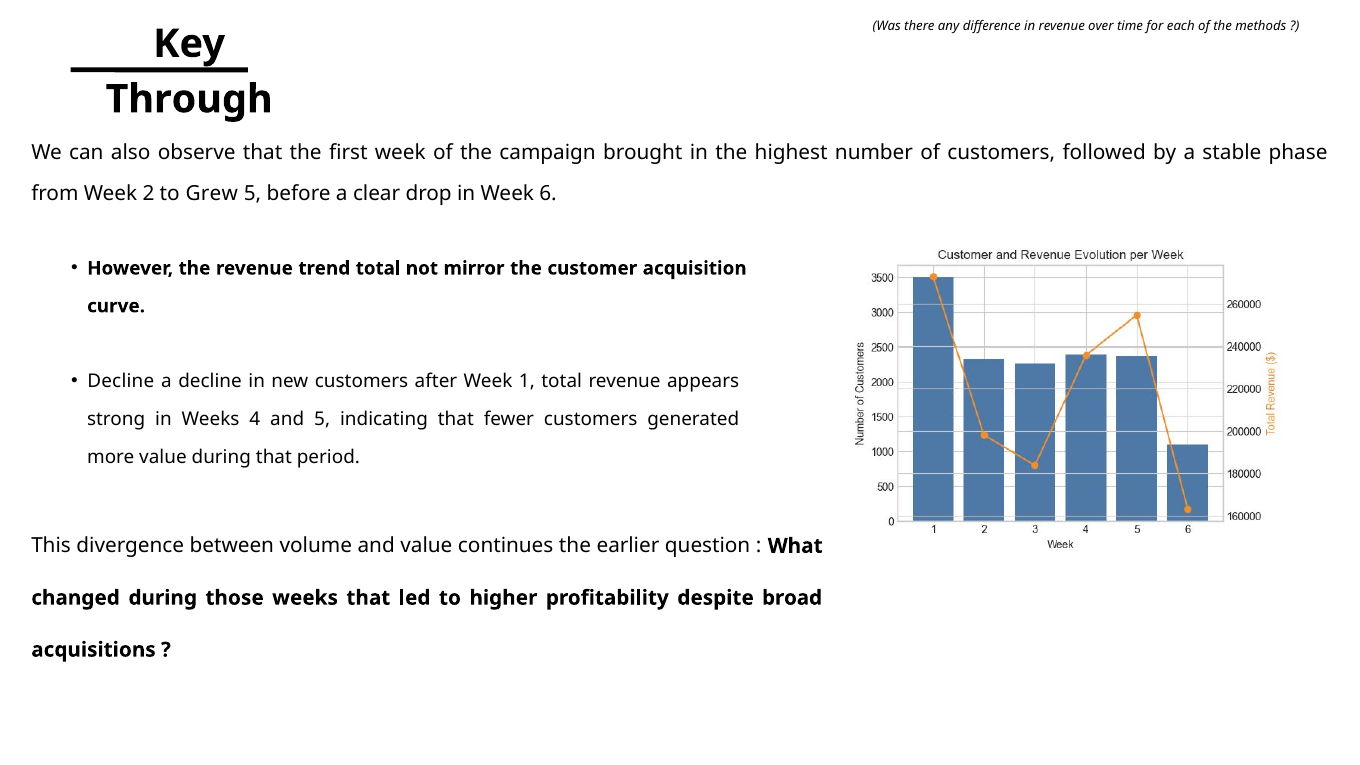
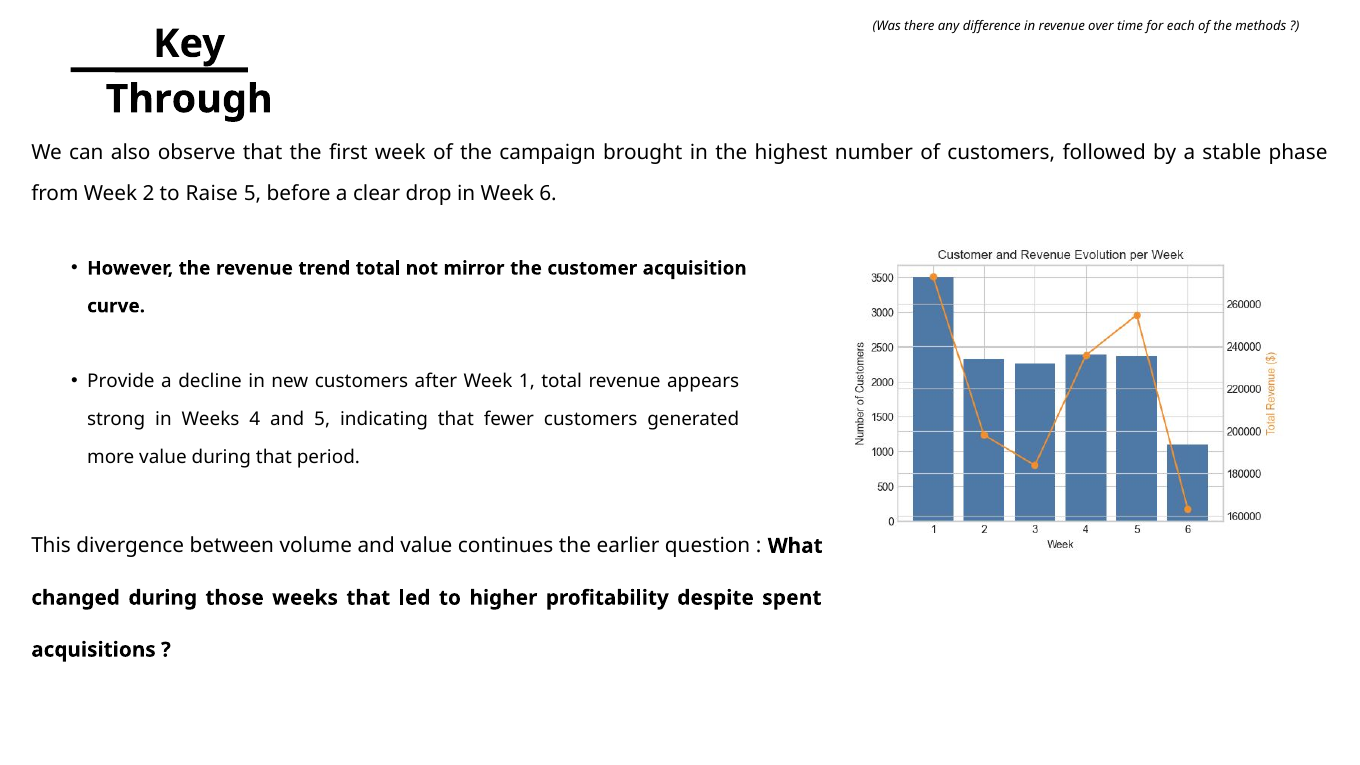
Grew: Grew -> Raise (212, 194)
Decline: Decline -> Provide (121, 381)
broad: broad -> spent (792, 598)
